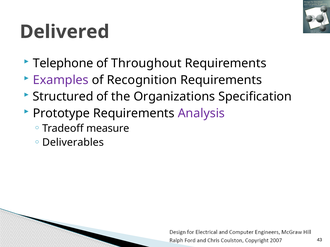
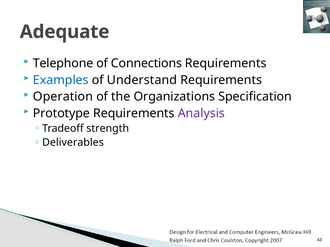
Delivered: Delivered -> Adequate (65, 32)
Throughout: Throughout -> Connections (147, 63)
Examples colour: purple -> blue (61, 80)
Recognition: Recognition -> Understand (142, 80)
Structured: Structured -> Operation (63, 97)
measure: measure -> strength (108, 129)
